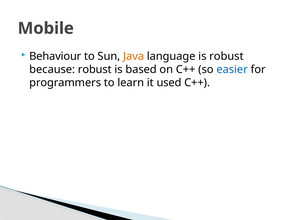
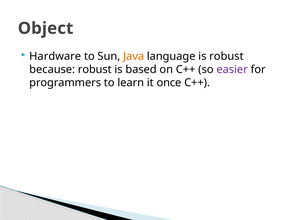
Mobile: Mobile -> Object (46, 28)
Behaviour: Behaviour -> Hardware (55, 56)
easier colour: blue -> purple (232, 70)
used: used -> once (169, 83)
